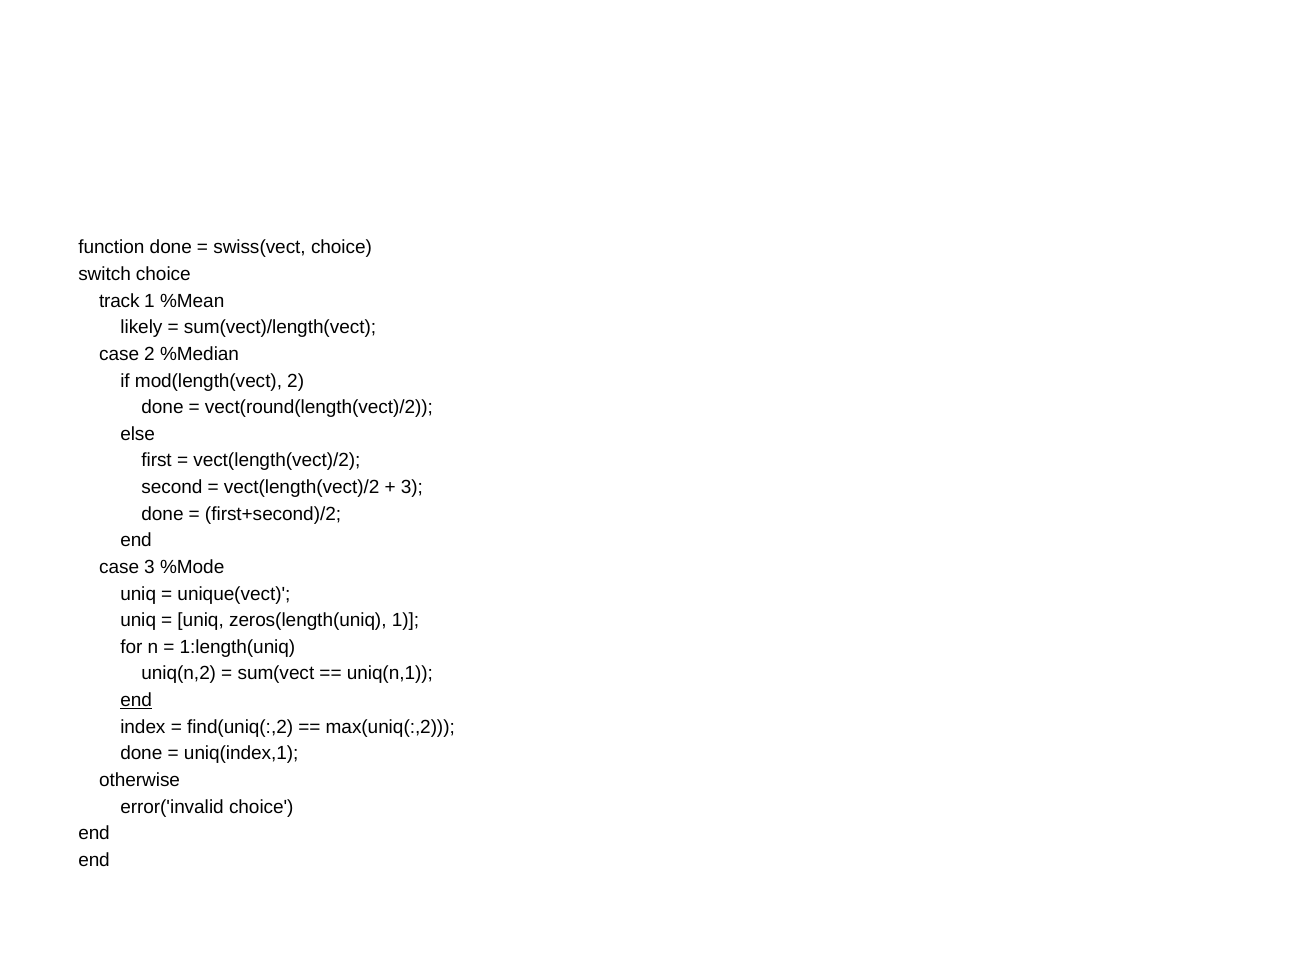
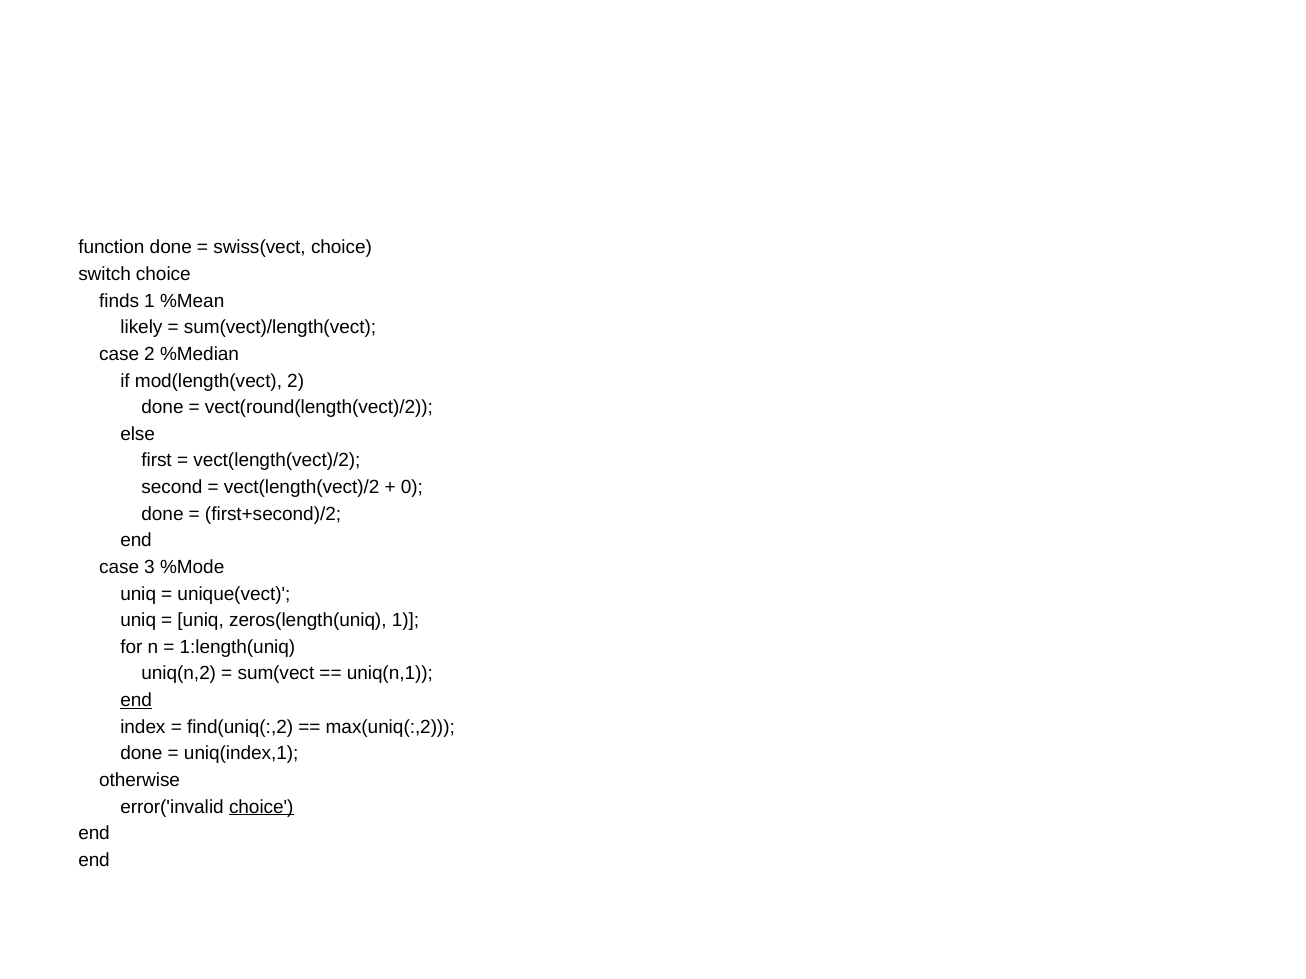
track: track -> finds (119, 301)
3: 3 -> 0 (412, 488)
choice underline: none -> present (261, 807)
